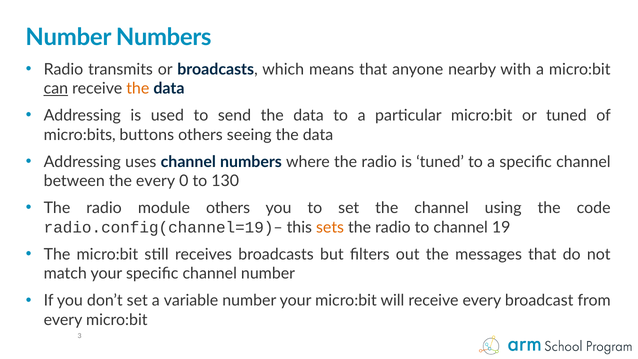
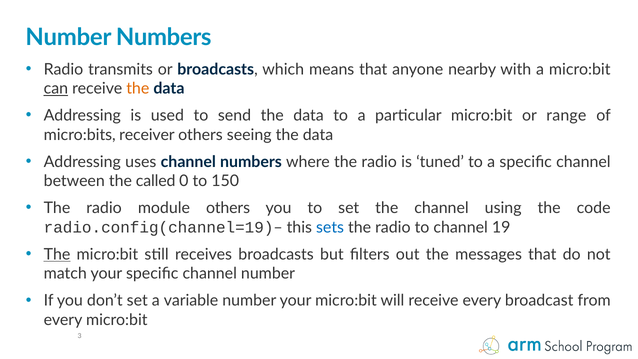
or tuned: tuned -> range (566, 116)
buttons: buttons -> receiver (147, 135)
the every: every -> called (156, 181)
130: 130 -> 150 (225, 181)
sets colour: orange -> blue (330, 227)
The underline: none -> present (57, 254)
